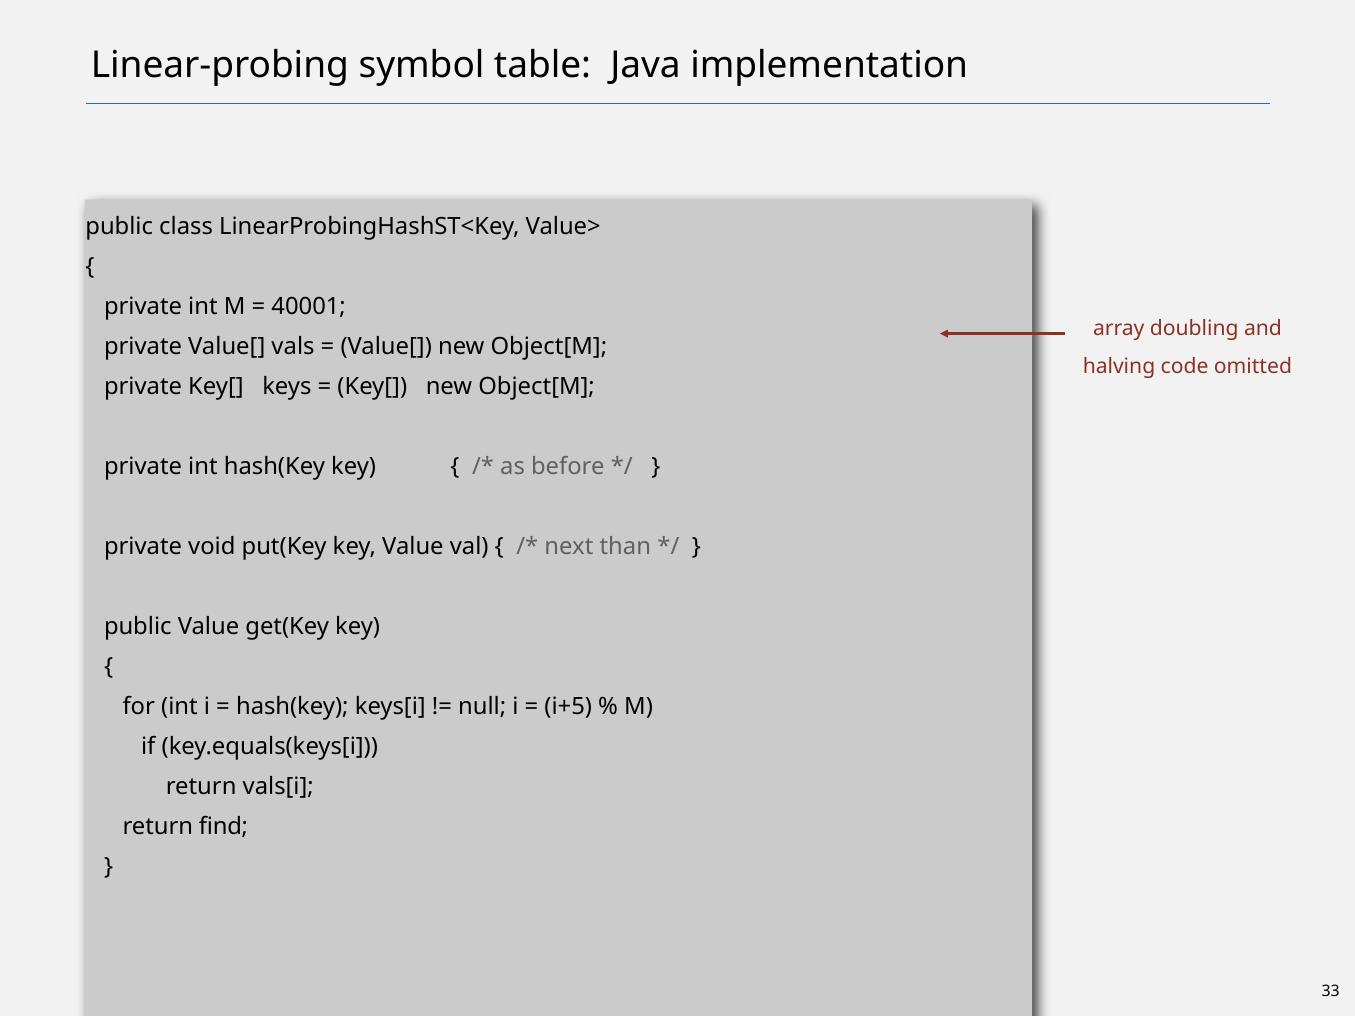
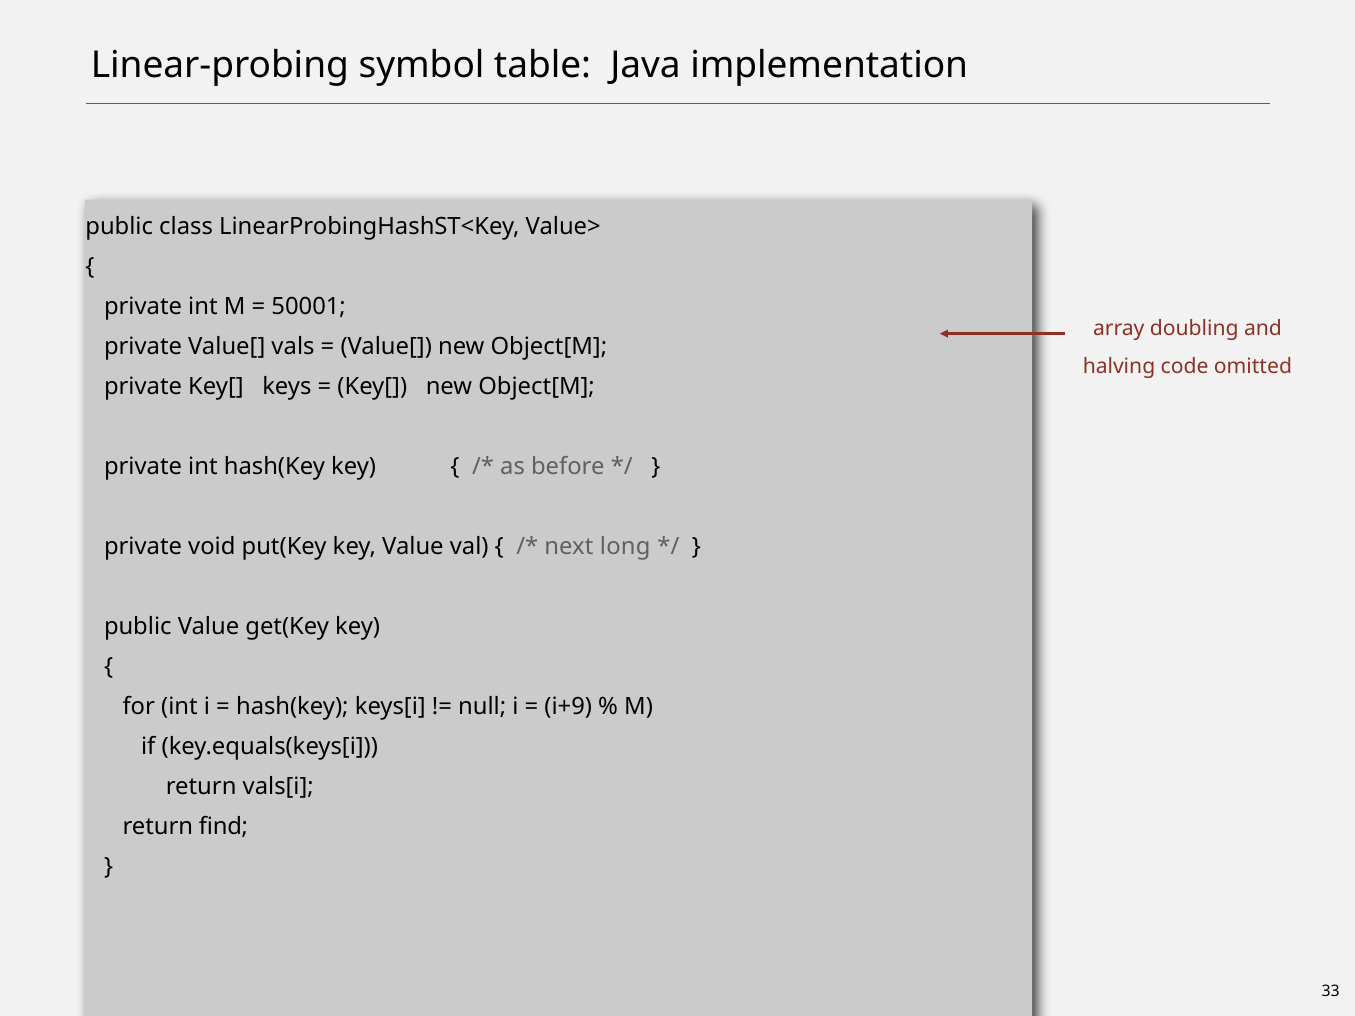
40001: 40001 -> 50001 (309, 307)
than: than -> long (625, 547)
i+5: i+5 -> i+9 (568, 707)
